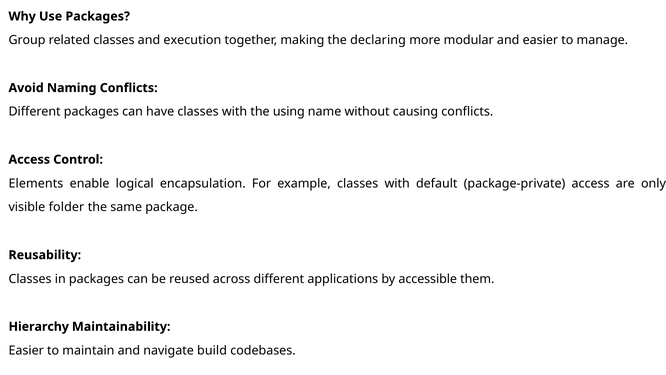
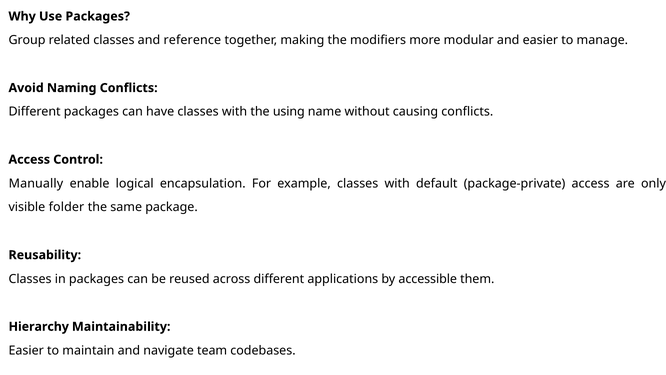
execution: execution -> reference (192, 40)
declaring: declaring -> modifiers (378, 40)
Elements: Elements -> Manually (36, 183)
build: build -> team (212, 350)
